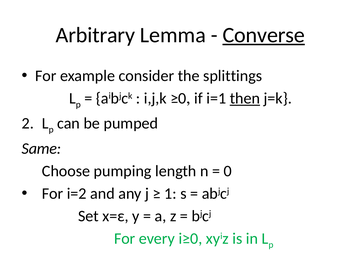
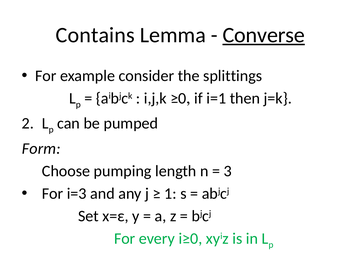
Arbitrary: Arbitrary -> Contains (95, 35)
then underline: present -> none (245, 98)
Same: Same -> Form (41, 148)
0: 0 -> 3 (228, 171)
i=2: i=2 -> i=3 (77, 193)
